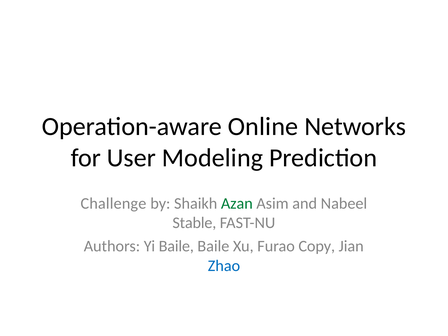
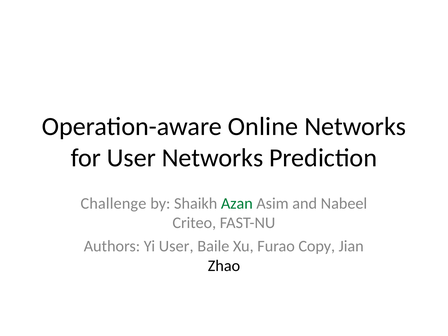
User Modeling: Modeling -> Networks (213, 158)
Stable: Stable -> Criteo (194, 223)
Yi Baile: Baile -> User (176, 246)
Zhao colour: blue -> black (224, 266)
